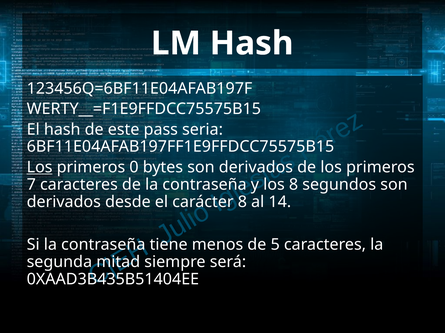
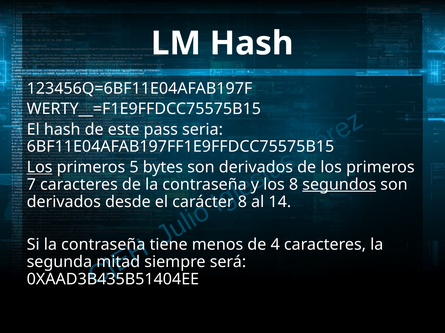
0: 0 -> 5 (134, 167)
segundos underline: none -> present (339, 185)
5: 5 -> 4 (275, 245)
